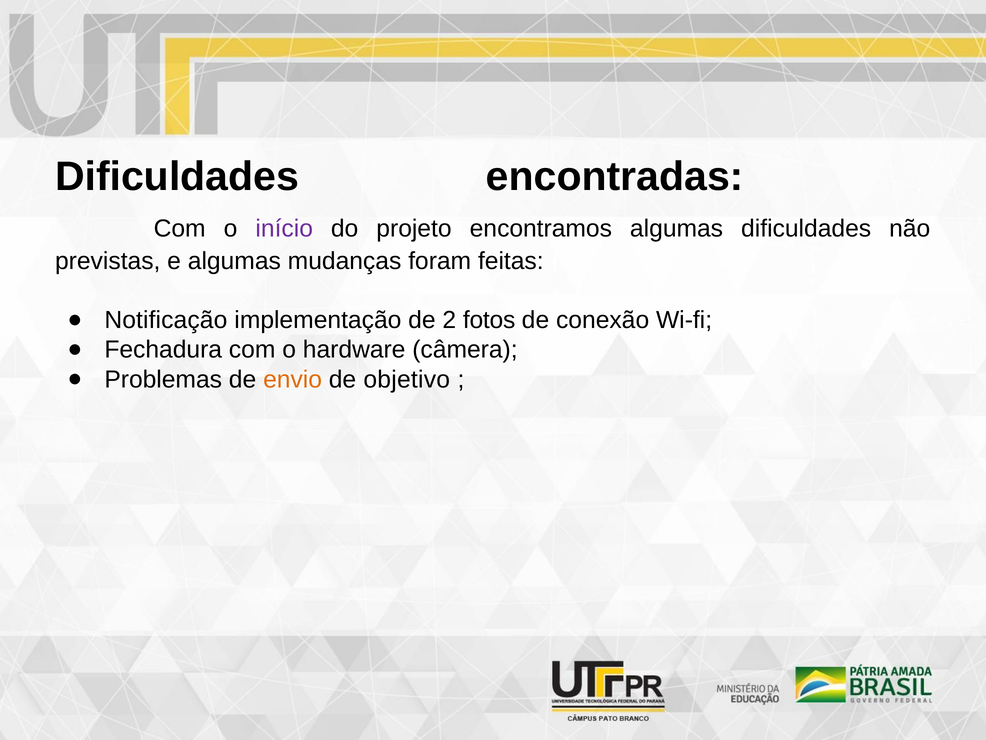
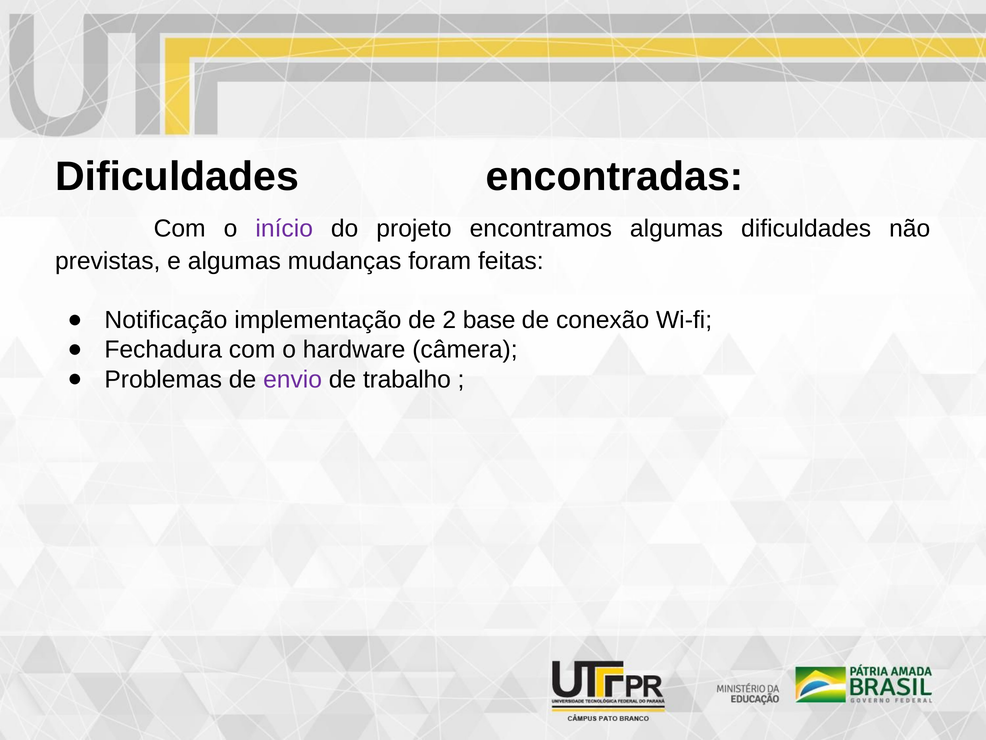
fotos: fotos -> base (489, 320)
envio colour: orange -> purple (293, 379)
objetivo: objetivo -> trabalho (407, 379)
